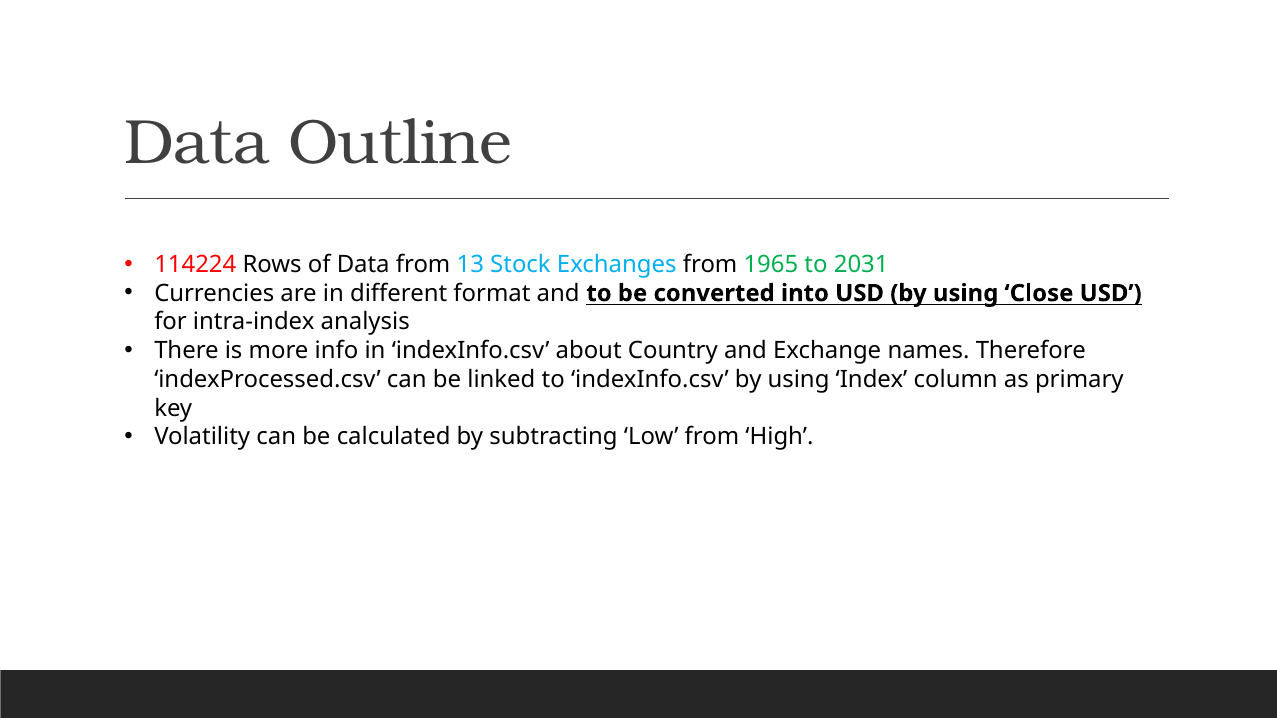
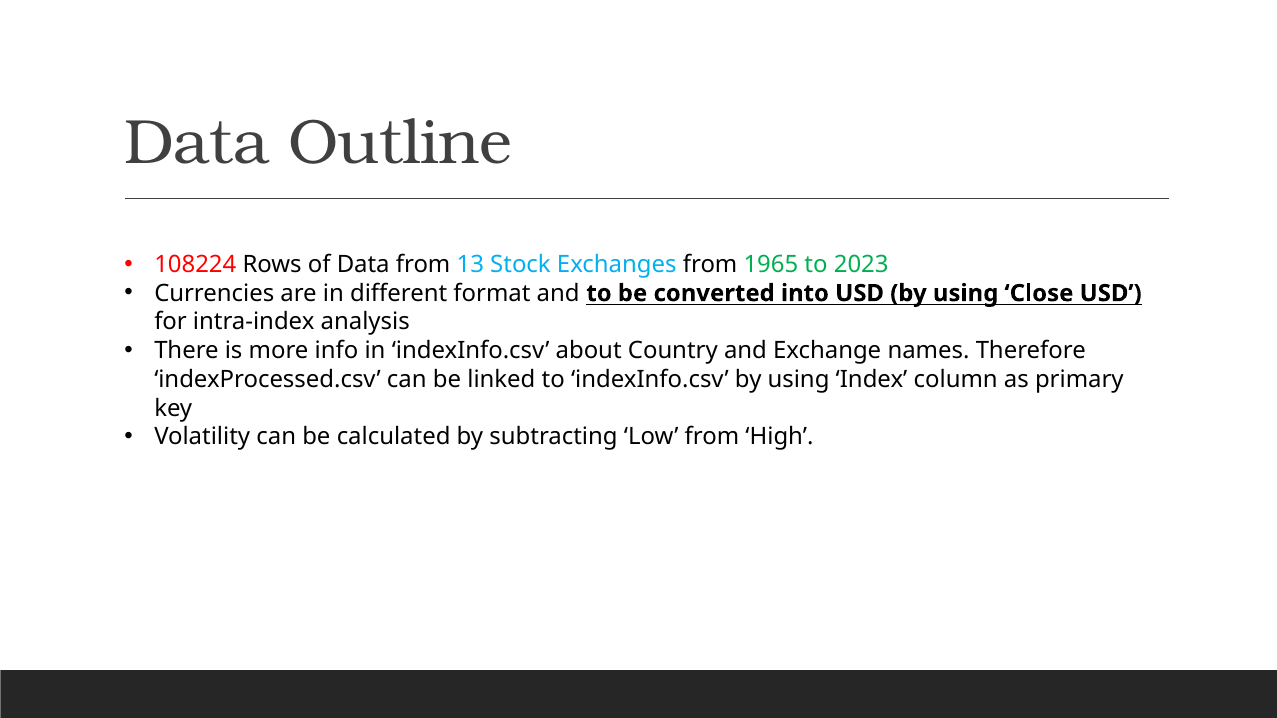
114224: 114224 -> 108224 (195, 265)
2031: 2031 -> 2023 (861, 265)
